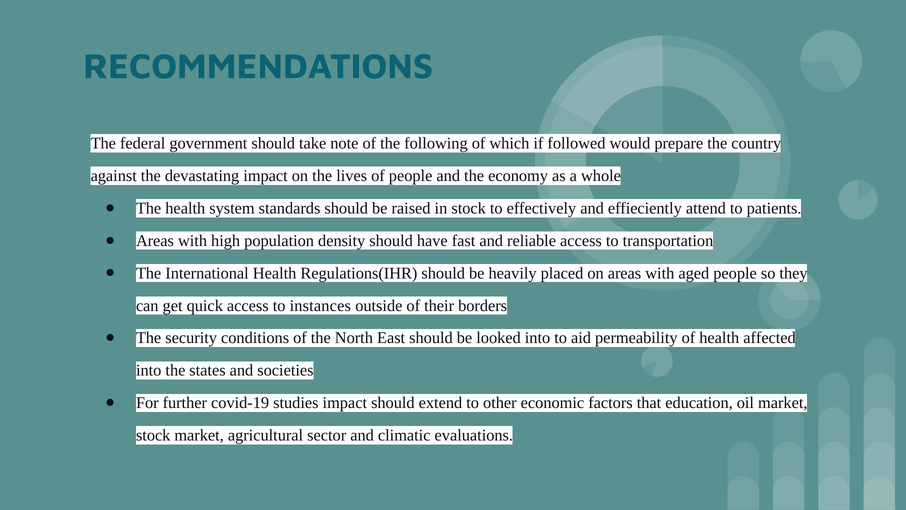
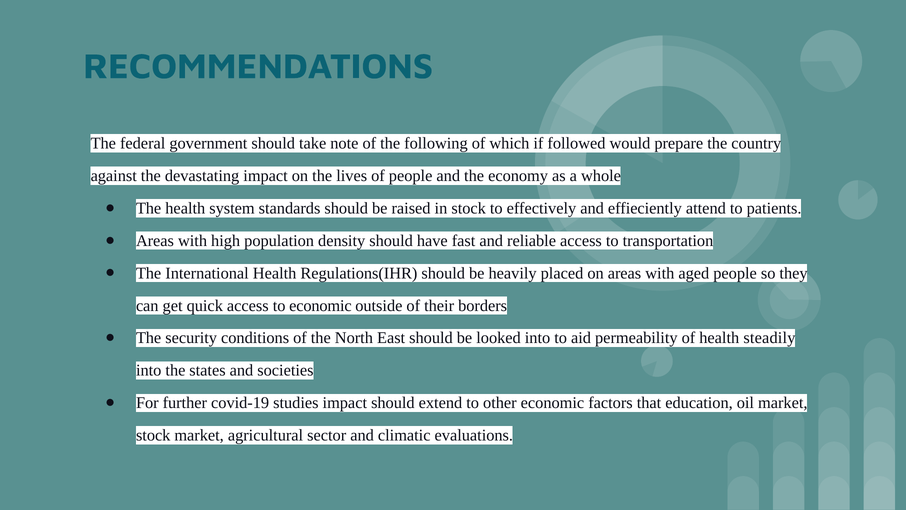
to instances: instances -> economic (320, 305)
affected: affected -> steadily (769, 338)
